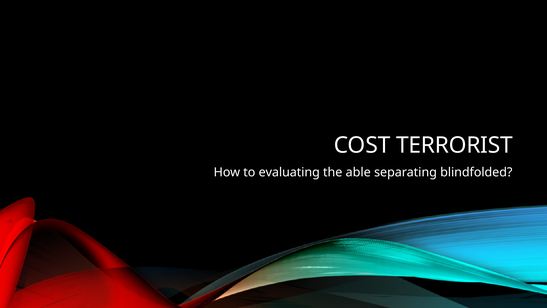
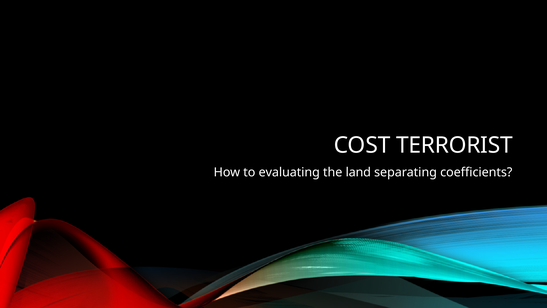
able: able -> land (358, 172)
blindfolded: blindfolded -> coefficients (476, 172)
